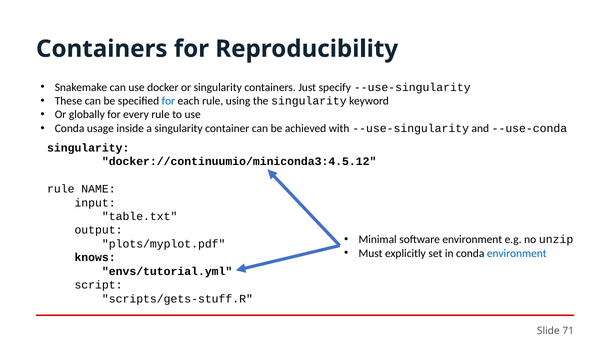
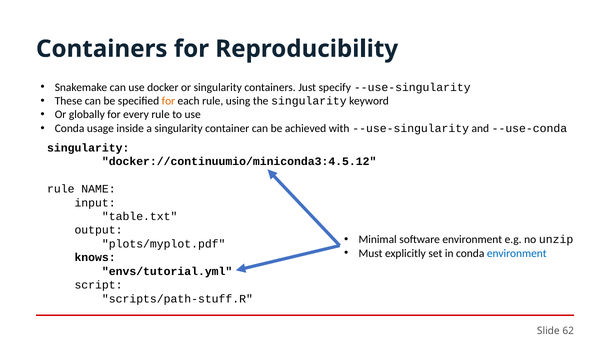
for colour: blue -> orange (168, 101)
scripts/gets-stuff.R: scripts/gets-stuff.R -> scripts/path-stuff.R (177, 299)
71: 71 -> 62 (568, 331)
